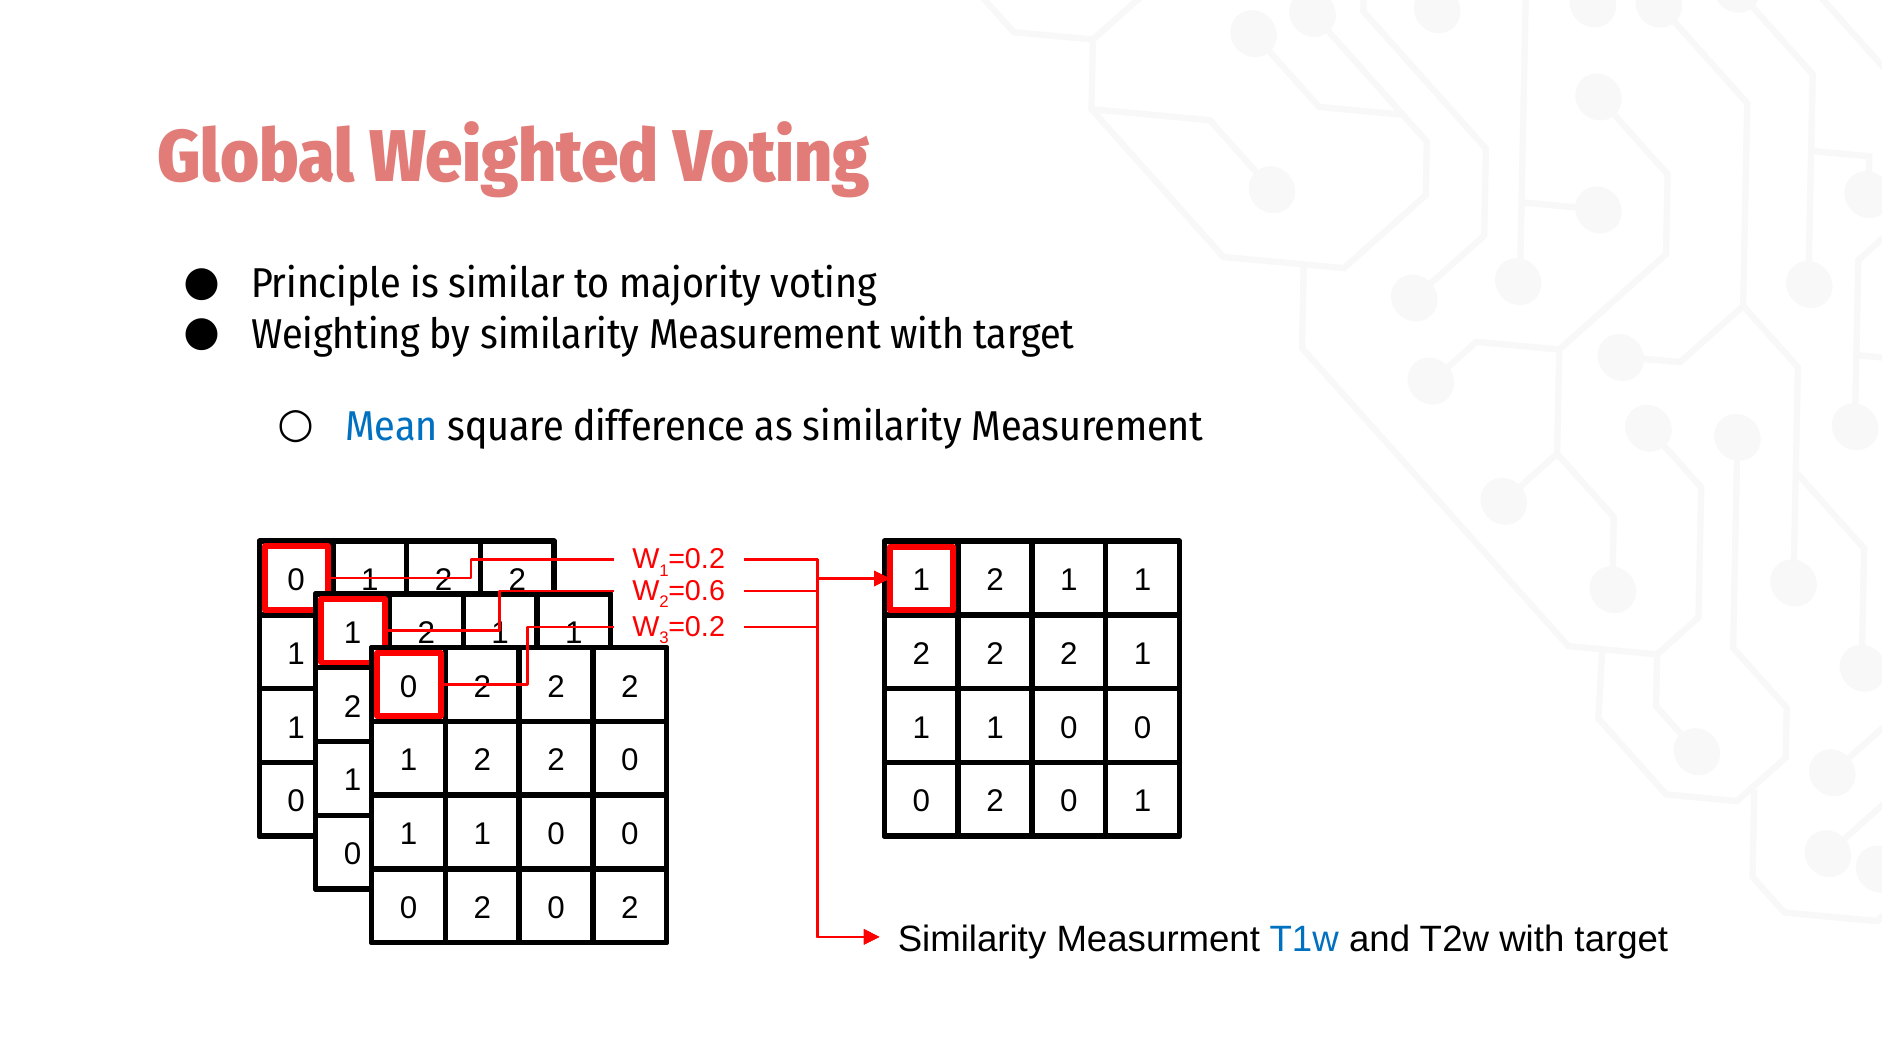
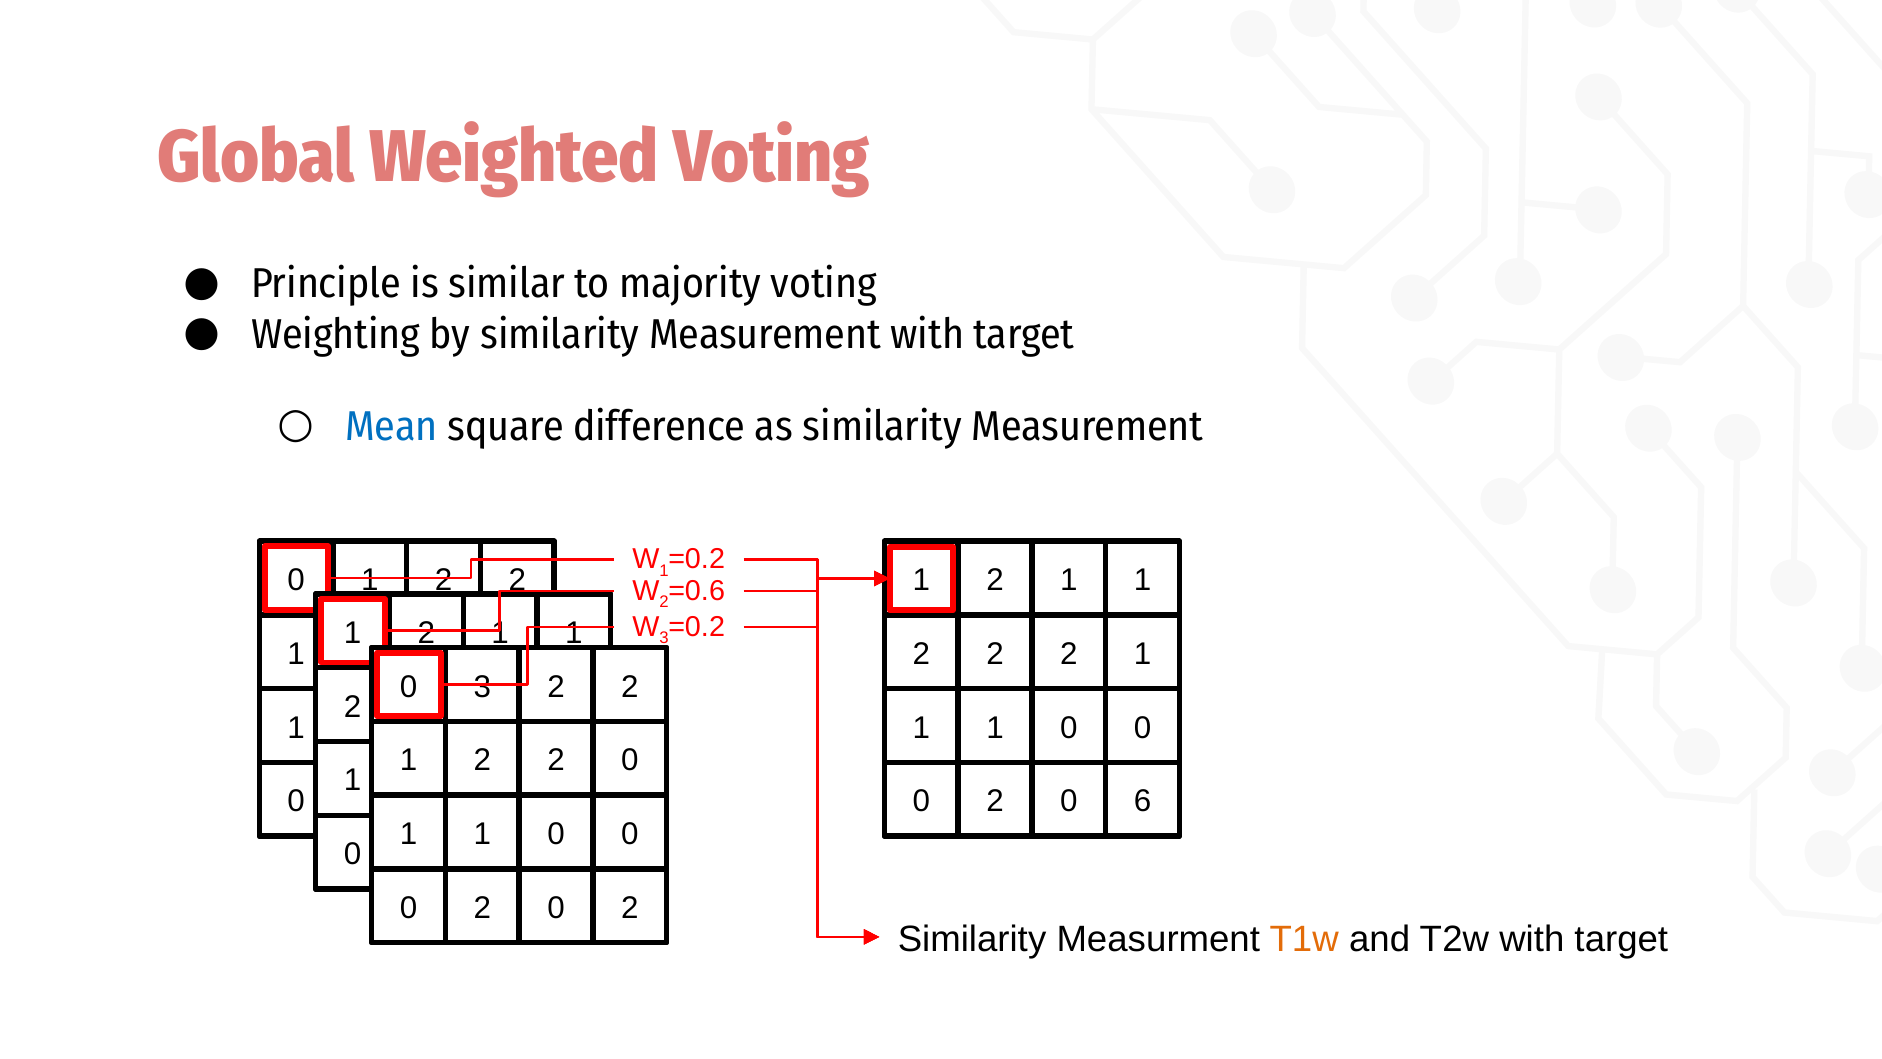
2: 2 -> 3 (482, 686)
1: 1 -> 6 (1143, 801)
T1w colour: blue -> orange (1304, 939)
